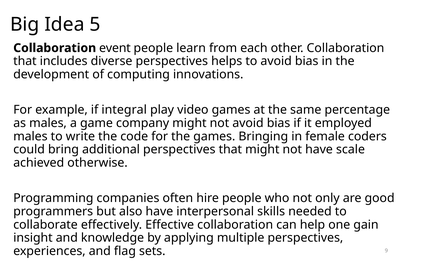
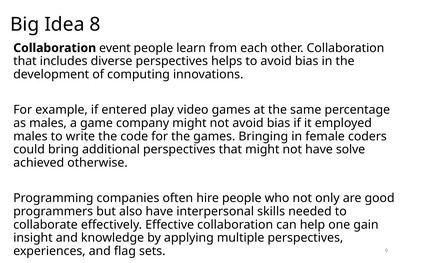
5: 5 -> 8 (95, 24)
integral: integral -> entered (124, 110)
scale: scale -> solve (351, 150)
